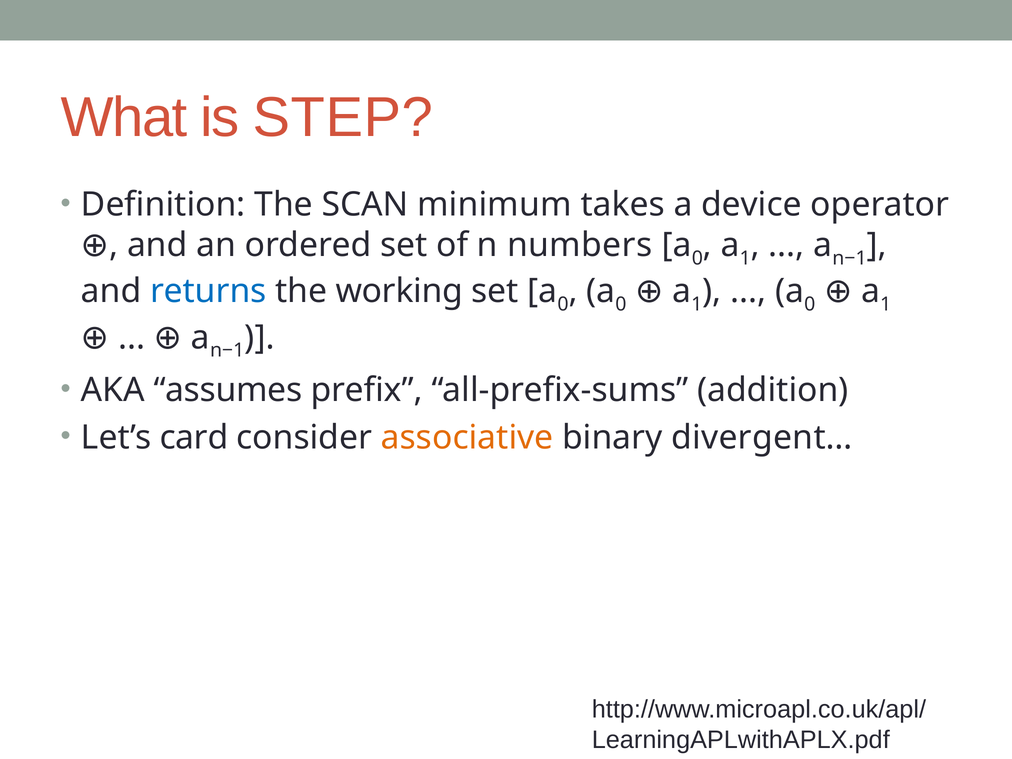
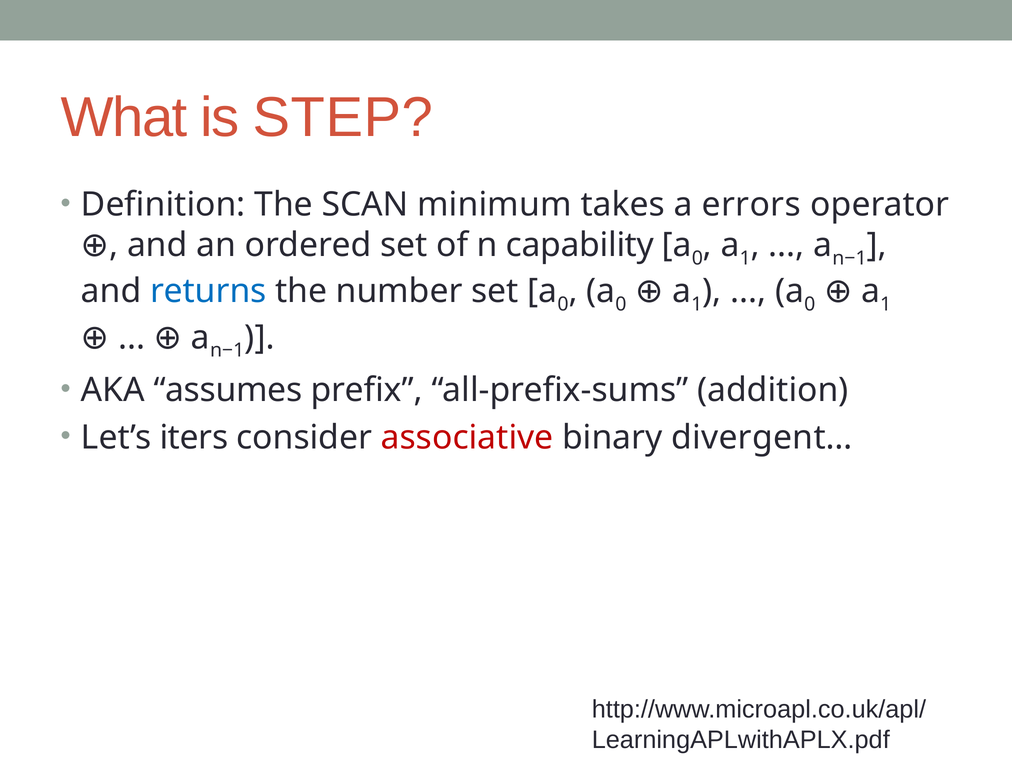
device: device -> errors (751, 205)
numbers: numbers -> capability (580, 245)
working: working -> number (399, 291)
card: card -> iters (194, 437)
associative colour: orange -> red (467, 437)
